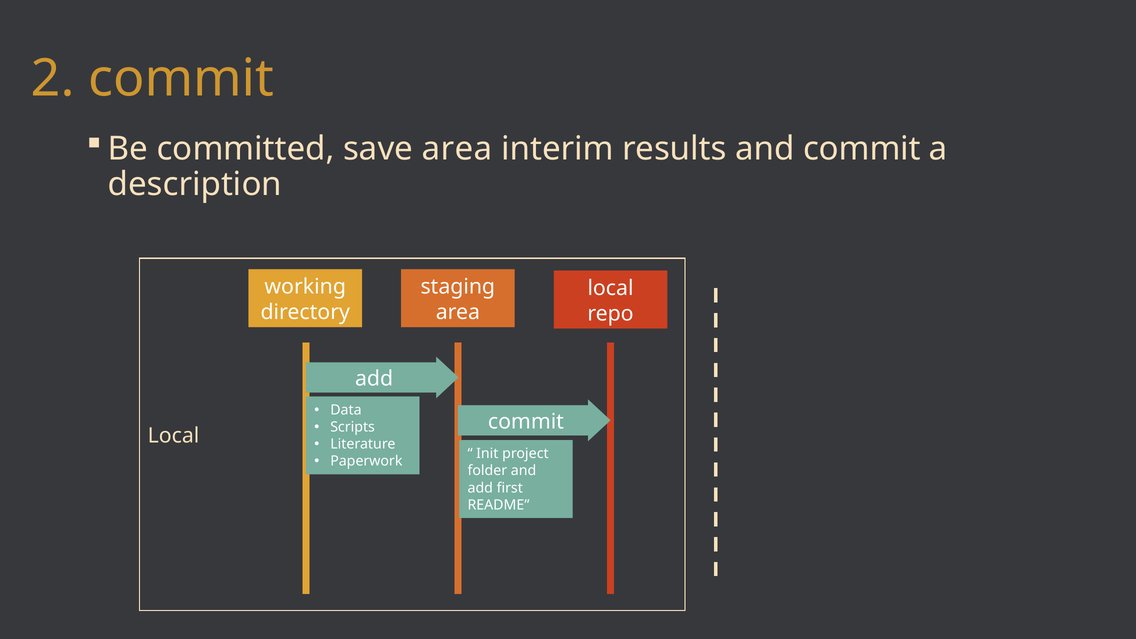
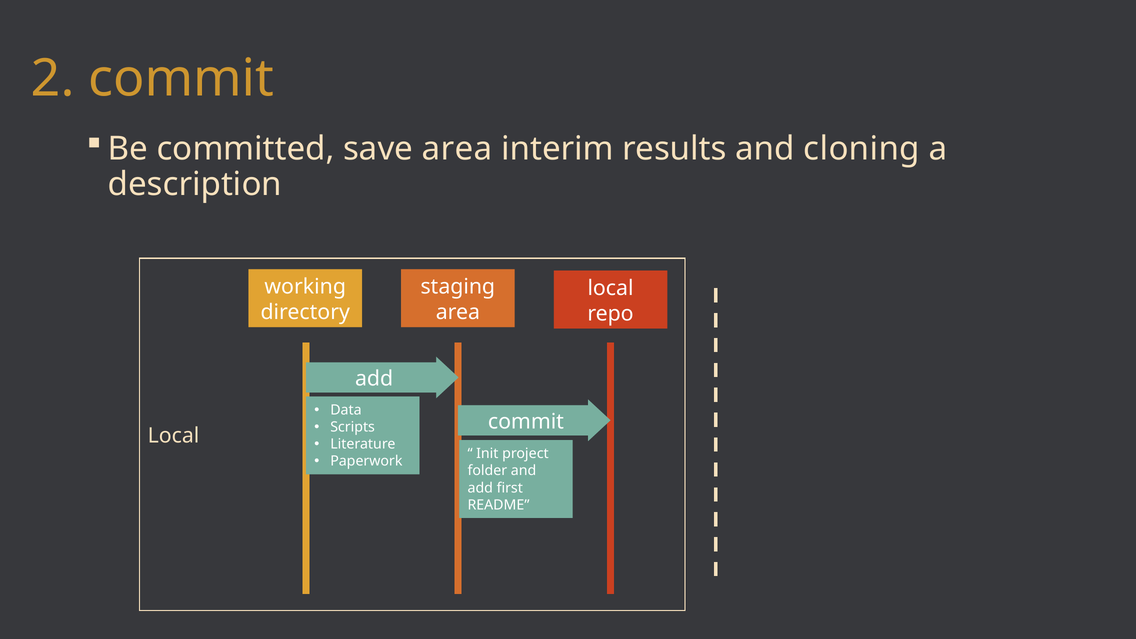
and commit: commit -> cloning (862, 149)
